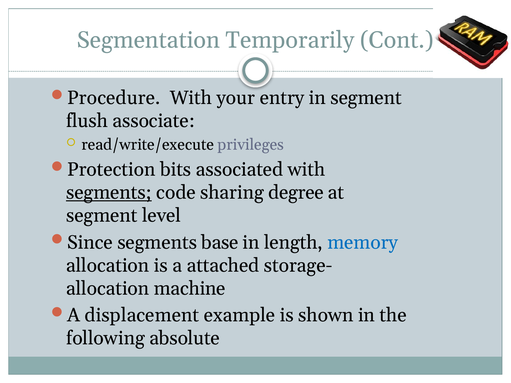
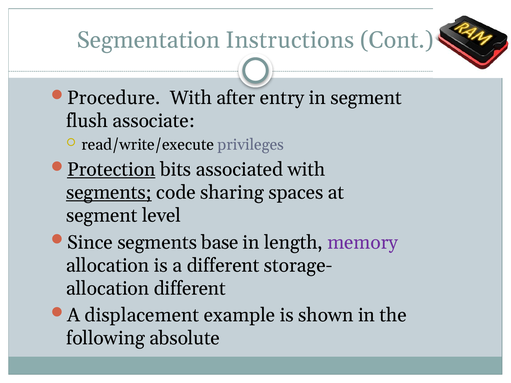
Temporarily: Temporarily -> Instructions (290, 40)
your: your -> after (236, 98)
Protection underline: none -> present (111, 170)
degree: degree -> spaces (296, 193)
memory colour: blue -> purple (363, 243)
a attached: attached -> different (223, 266)
allocation machine: machine -> different (190, 289)
